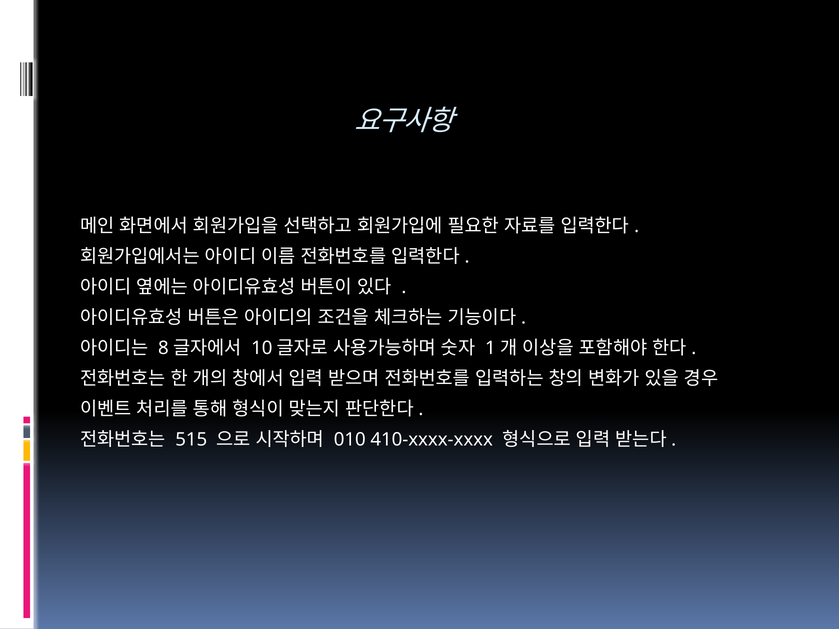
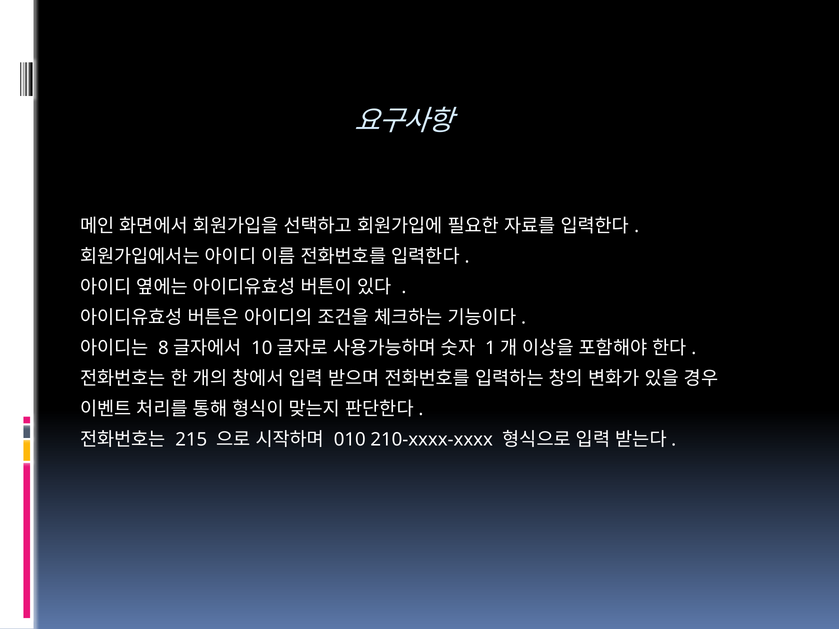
515: 515 -> 215 (191, 440)
410-xxxx-xxxx: 410-xxxx-xxxx -> 210-xxxx-xxxx (432, 440)
